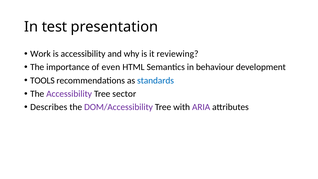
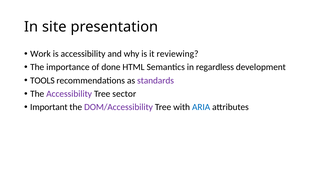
test: test -> site (54, 27)
even: even -> done (111, 67)
behaviour: behaviour -> regardless (215, 67)
standards colour: blue -> purple (156, 80)
Describes: Describes -> Important (49, 107)
ARIA colour: purple -> blue (201, 107)
